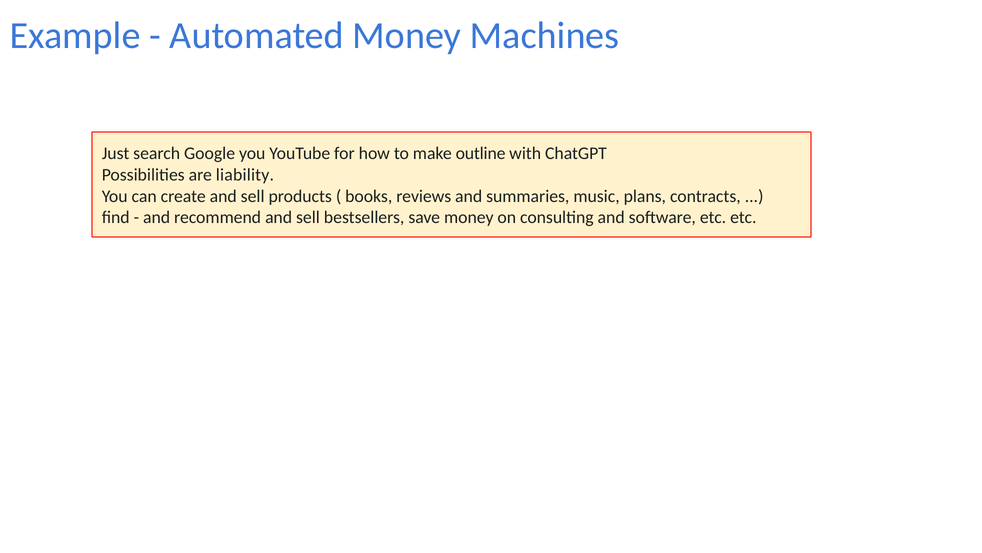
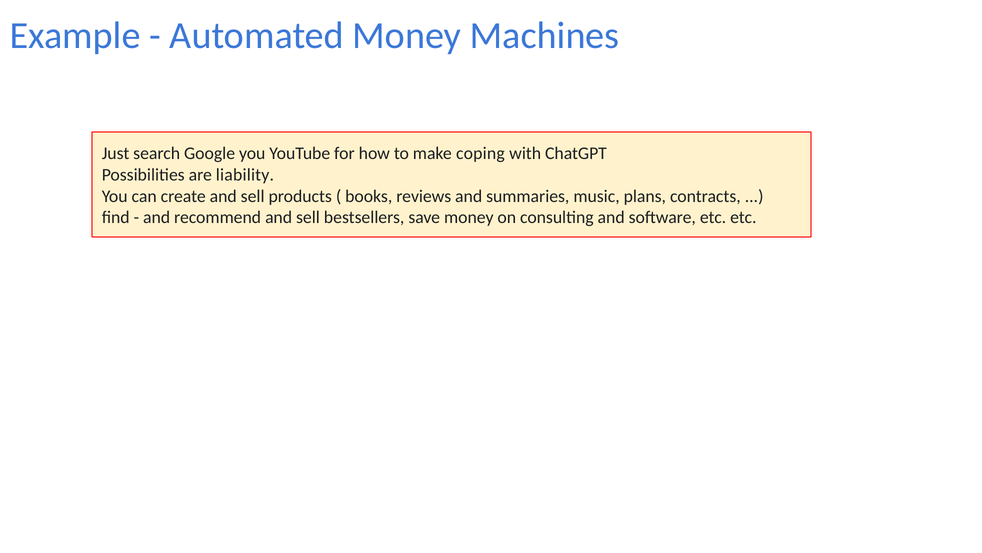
outline: outline -> coping (480, 153)
